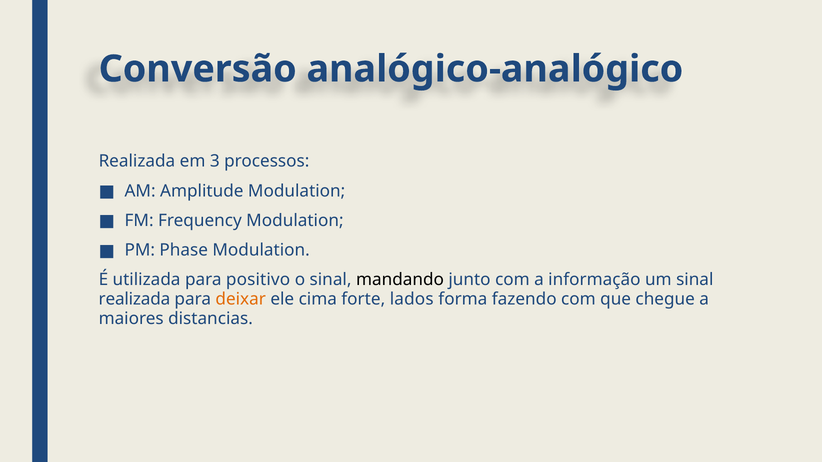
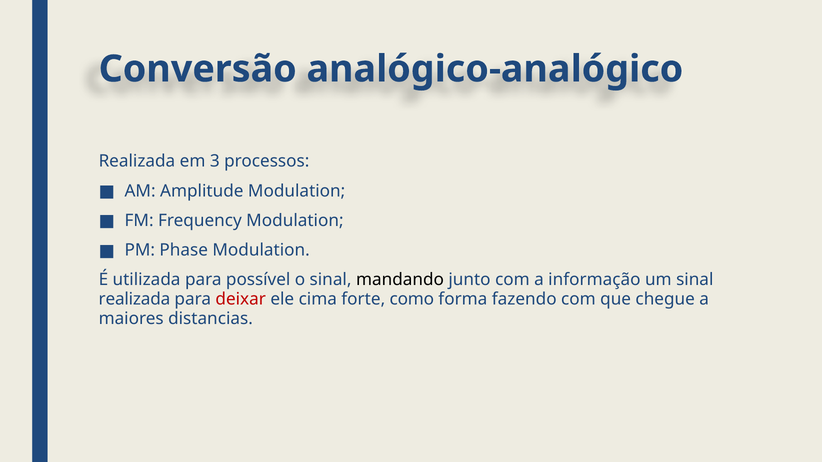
positivo: positivo -> possível (258, 280)
deixar colour: orange -> red (241, 299)
lados: lados -> como (412, 299)
